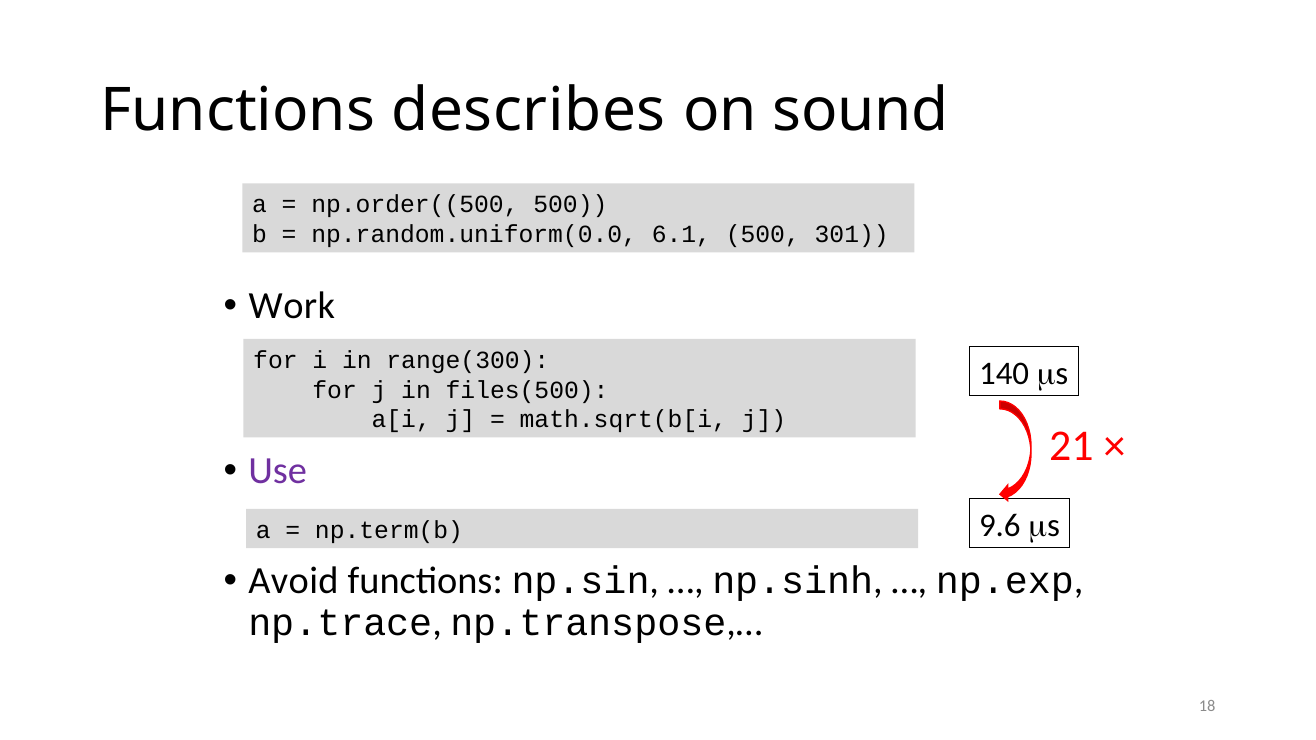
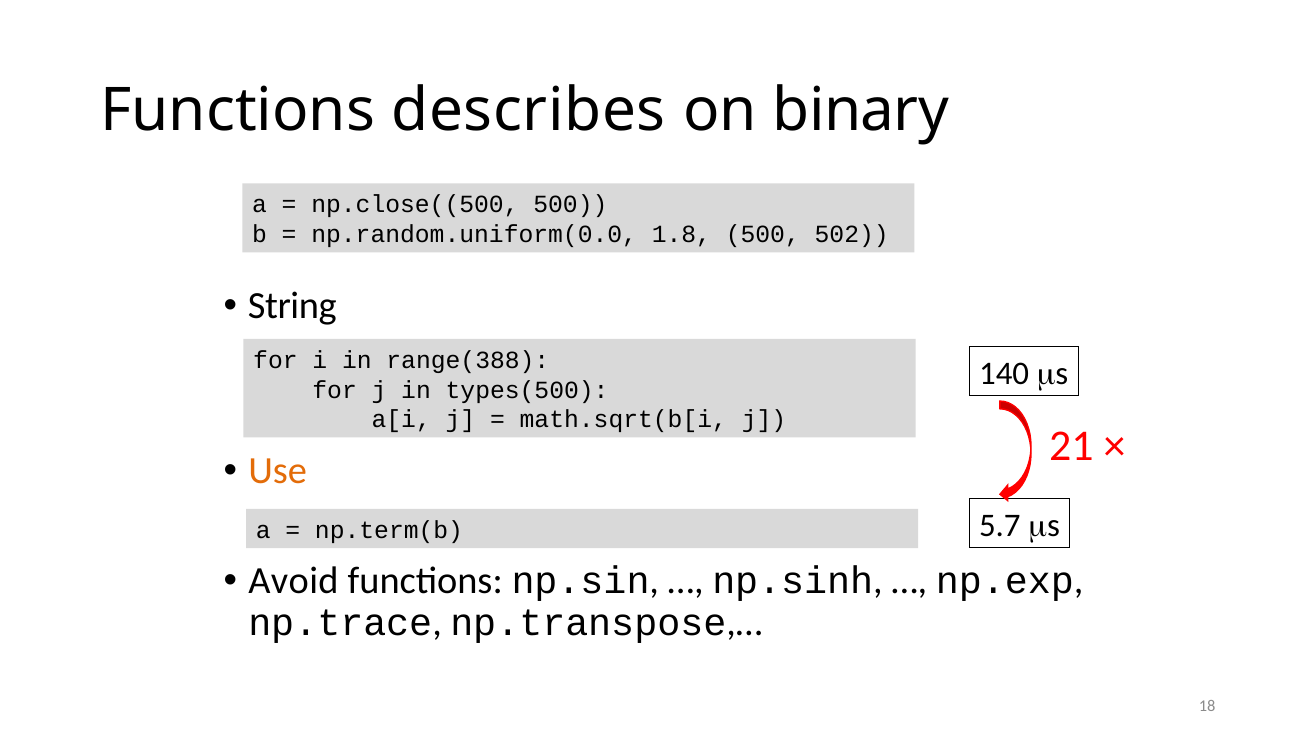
sound: sound -> binary (861, 111)
np.order((500: np.order((500 -> np.close((500 (415, 205)
6.1: 6.1 -> 1.8 (681, 235)
301: 301 -> 502 (852, 235)
Work: Work -> String (292, 306)
range(300: range(300 -> range(388 (468, 360)
files(500: files(500 -> types(500 (527, 390)
Use colour: purple -> orange (278, 471)
9.6: 9.6 -> 5.7 (1000, 526)
